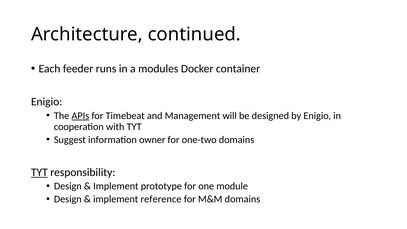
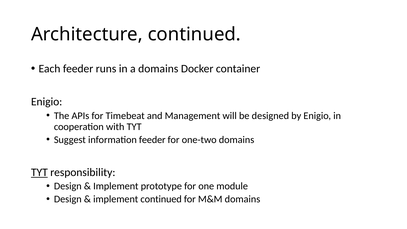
a modules: modules -> domains (158, 69)
APIs underline: present -> none (80, 116)
information owner: owner -> feeder (152, 140)
implement reference: reference -> continued (161, 199)
